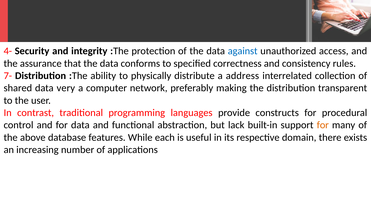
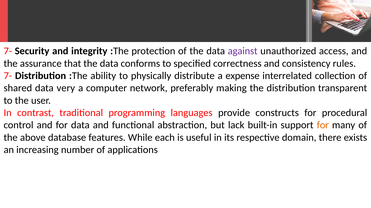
4-: 4- -> 7- (8, 51)
against colour: blue -> purple (243, 51)
address: address -> expense (243, 76)
